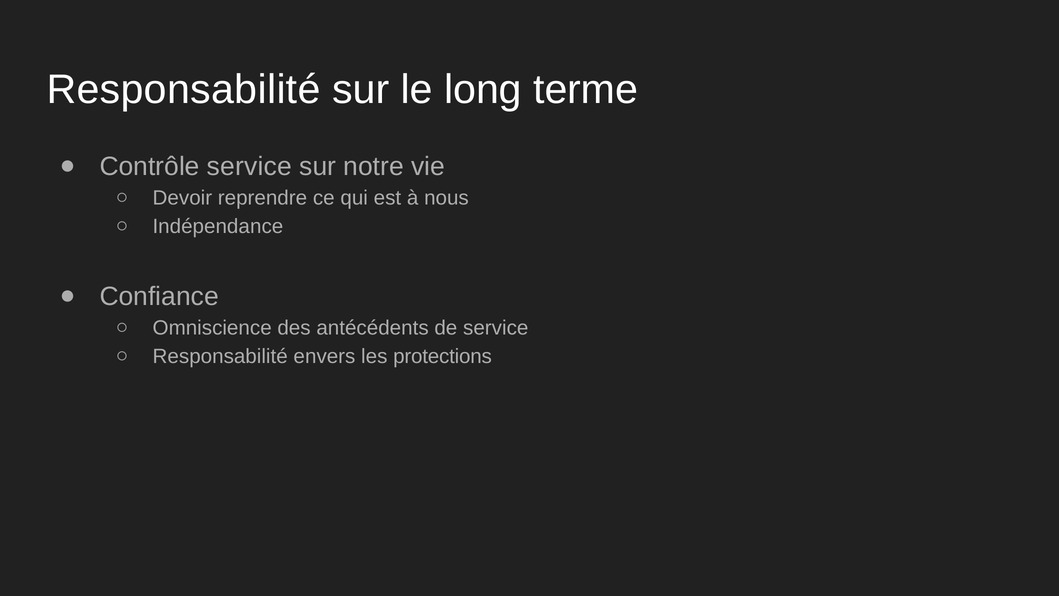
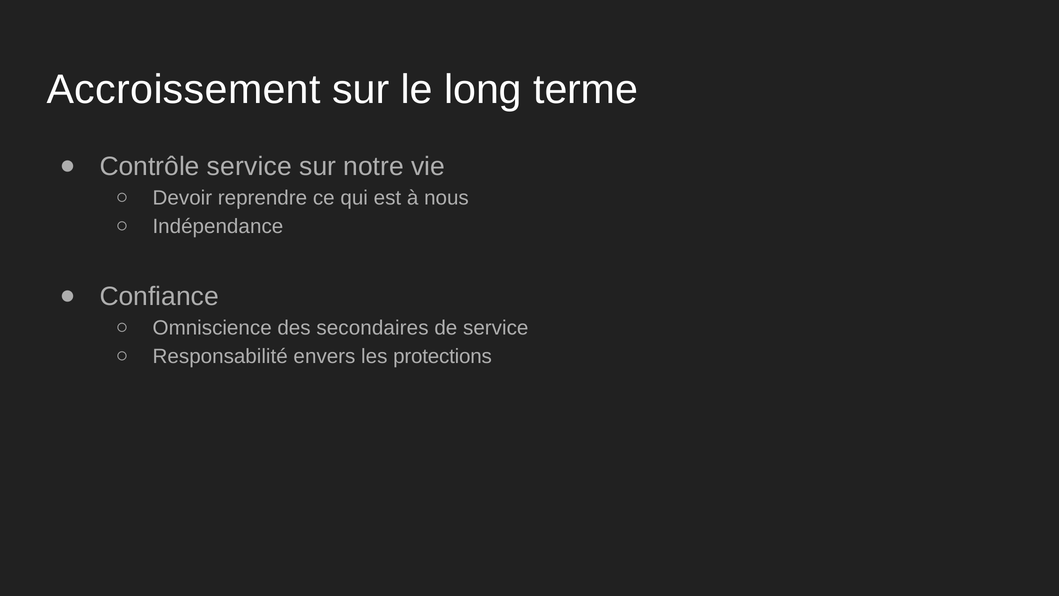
Responsabilité: Responsabilité -> Accroissement (184, 90)
antécédents: antécédents -> secondaires (372, 328)
